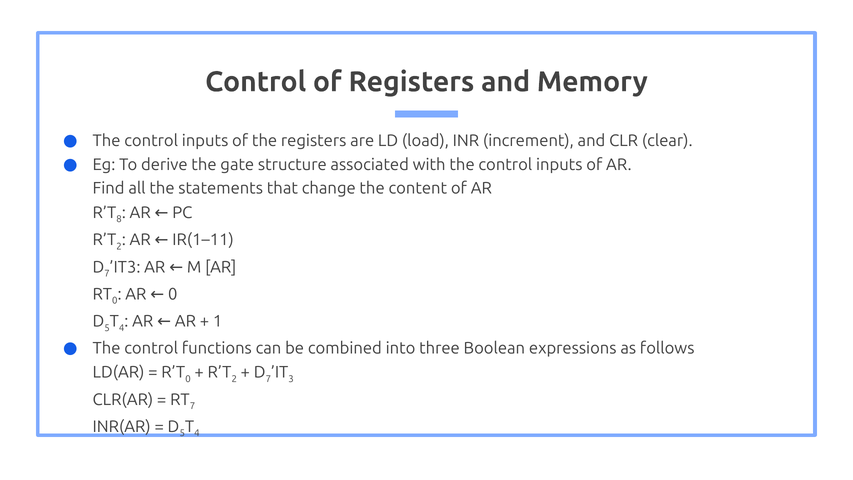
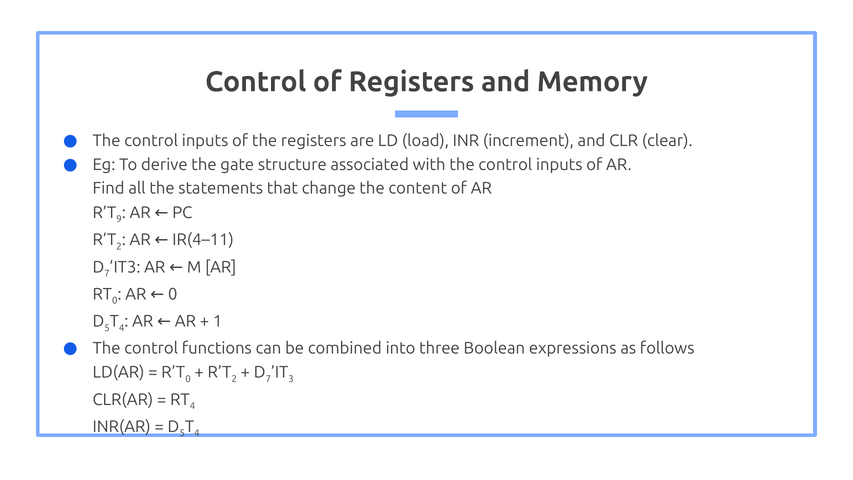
8: 8 -> 9 (119, 219)
IR(1–11: IR(1–11 -> IR(4–11 (203, 240)
7: 7 -> 4 (193, 406)
